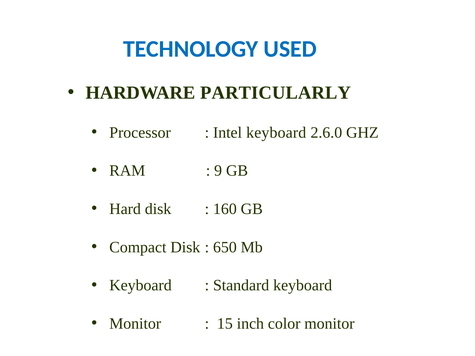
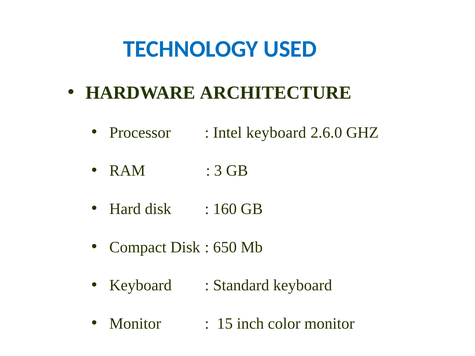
PARTICULARLY: PARTICULARLY -> ARCHITECTURE (276, 93)
9: 9 -> 3 (218, 171)
